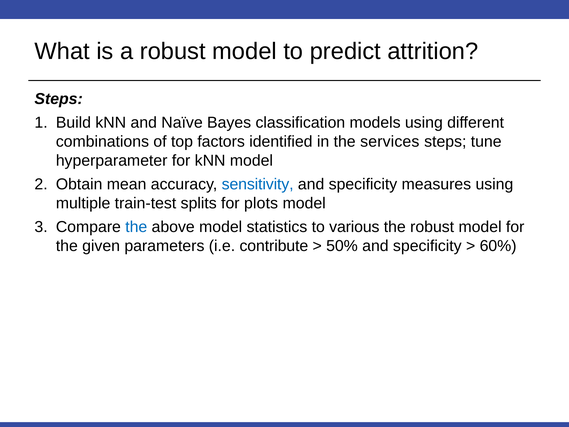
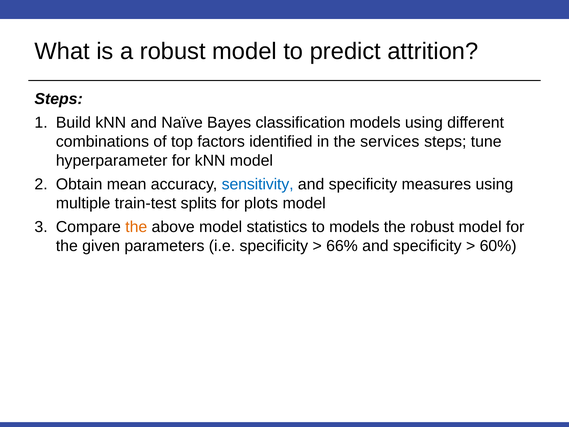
the colour: blue -> orange (136, 227)
to various: various -> models (354, 227)
i.e contribute: contribute -> specificity (274, 246)
50%: 50% -> 66% (342, 246)
